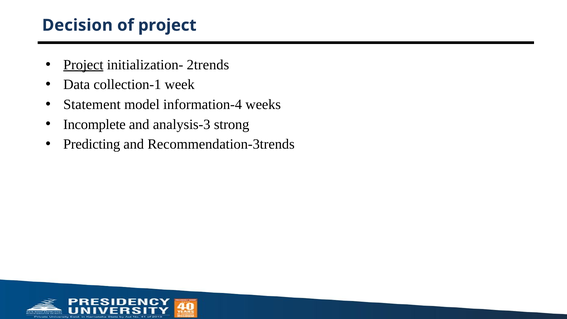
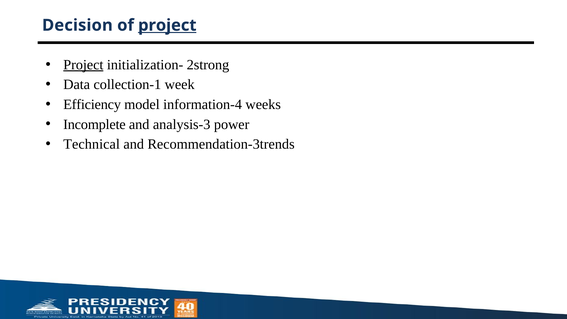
project underline: none -> present (167, 25)
2trends: 2trends -> 2strong (208, 65)
Statement: Statement -> Efficiency (92, 104)
strong: strong -> power (232, 124)
Predicting: Predicting -> Technical (92, 144)
